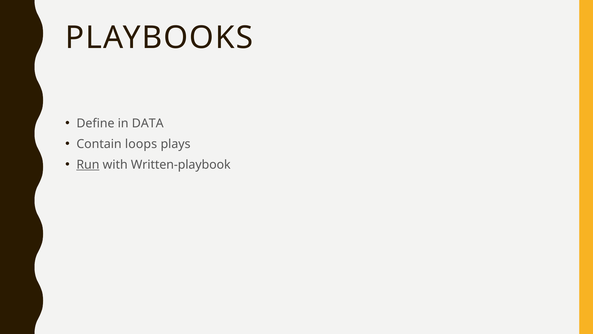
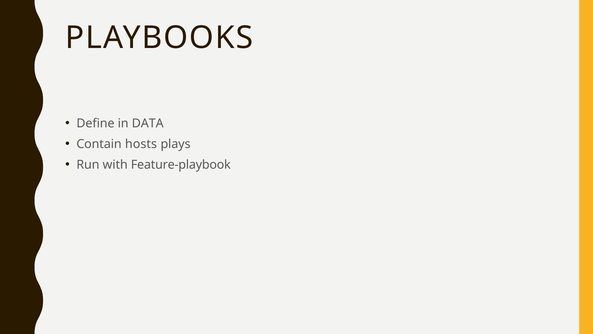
loops: loops -> hosts (141, 144)
Run underline: present -> none (88, 164)
Written-playbook: Written-playbook -> Feature-playbook (181, 164)
